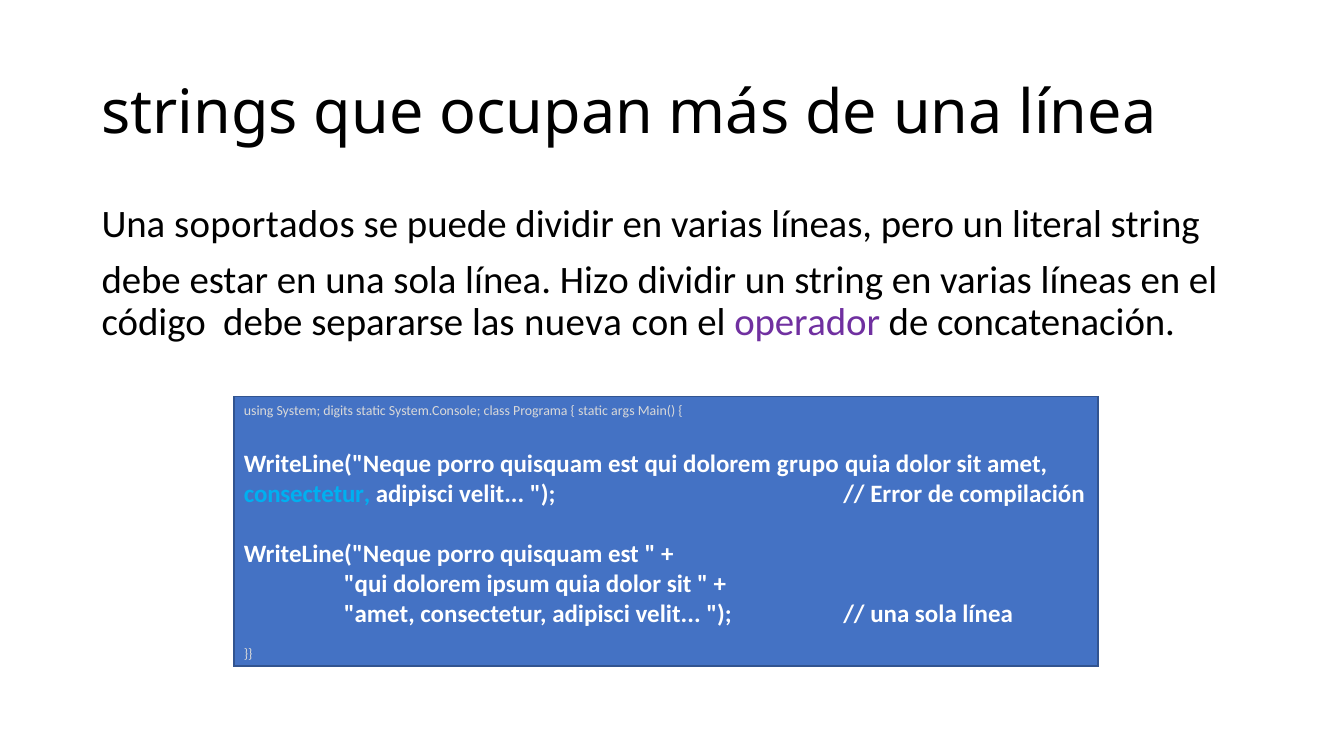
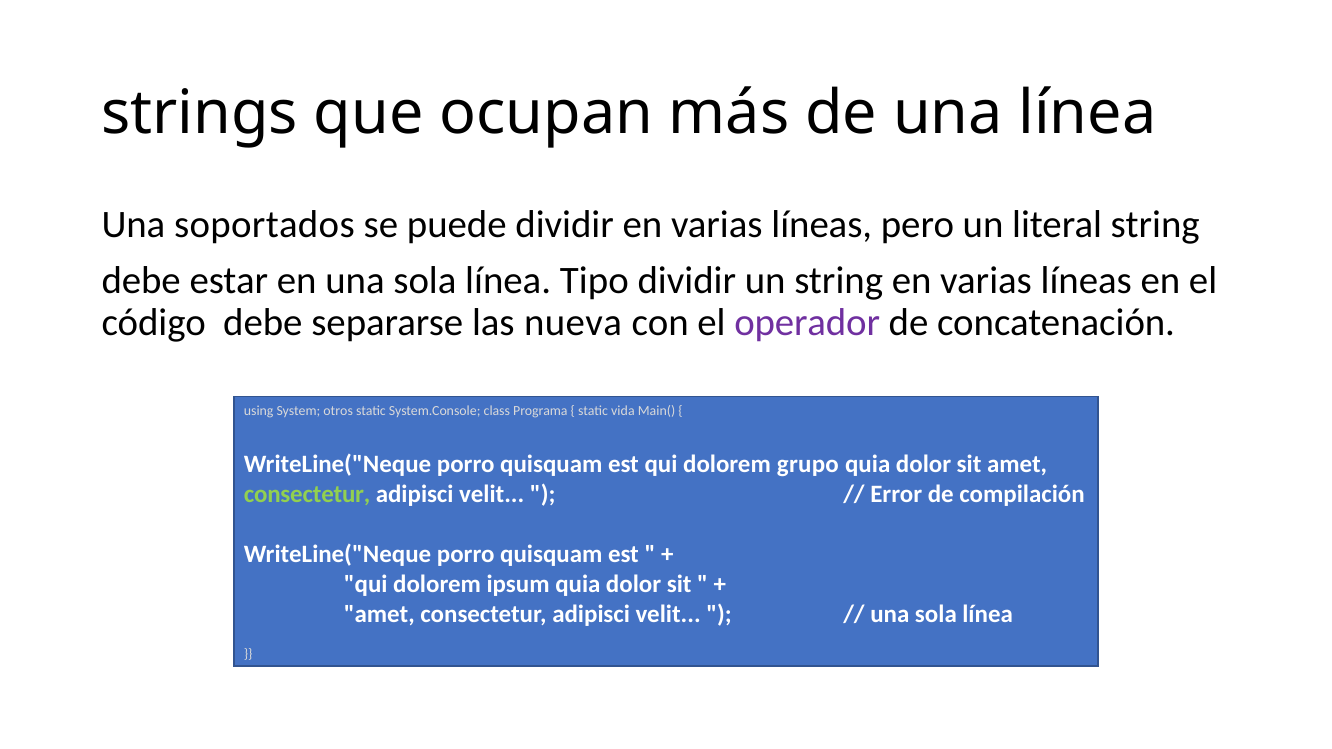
Hizo: Hizo -> Tipo (594, 281)
digits: digits -> otros (338, 411)
args: args -> vida (623, 411)
consectetur colour: light blue -> light green (307, 495)
